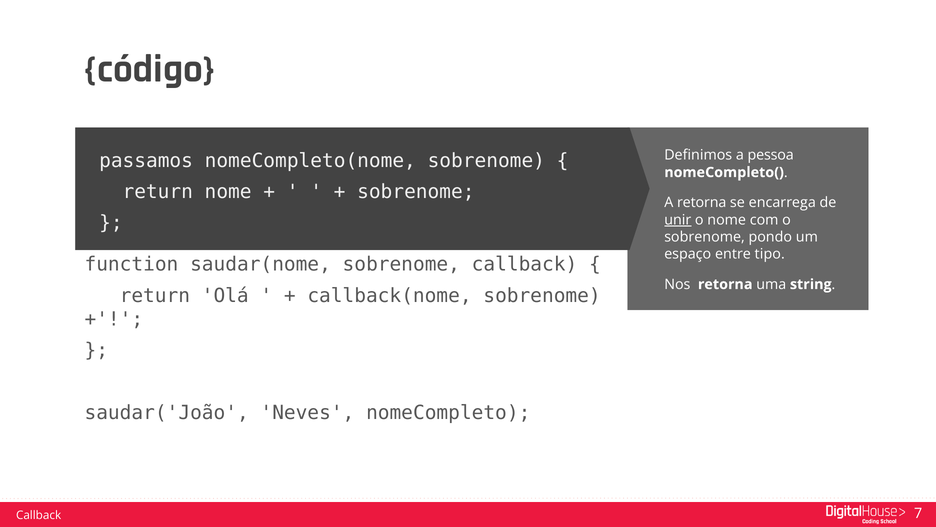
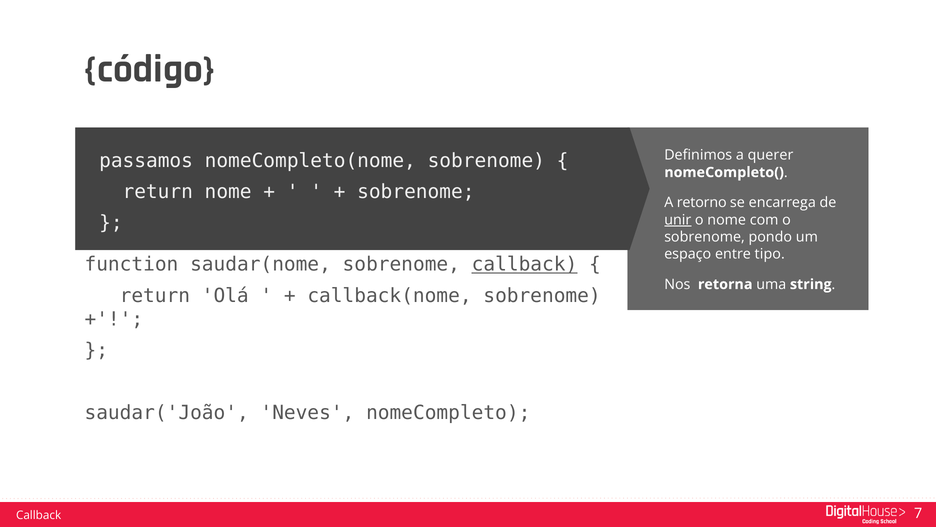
pessoa: pessoa -> querer (770, 155)
A retorna: retorna -> retorno (702, 202)
callback underline: none -> present (525, 264)
